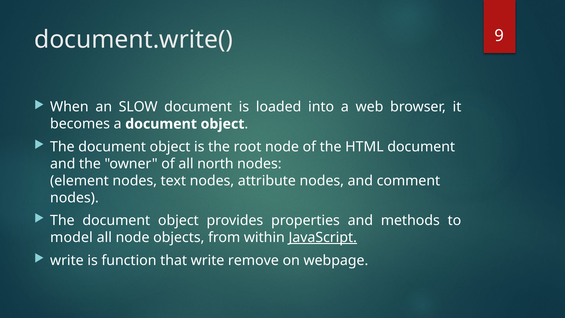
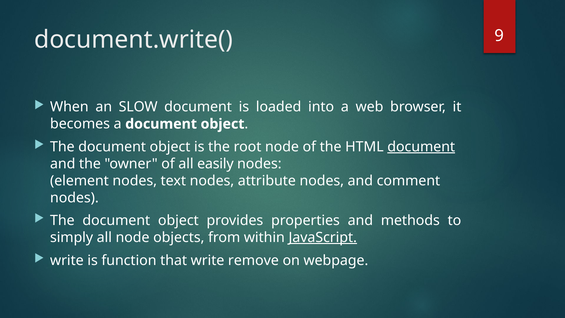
document underline: none -> present (421, 147)
north: north -> easily (215, 164)
model: model -> simply (72, 237)
